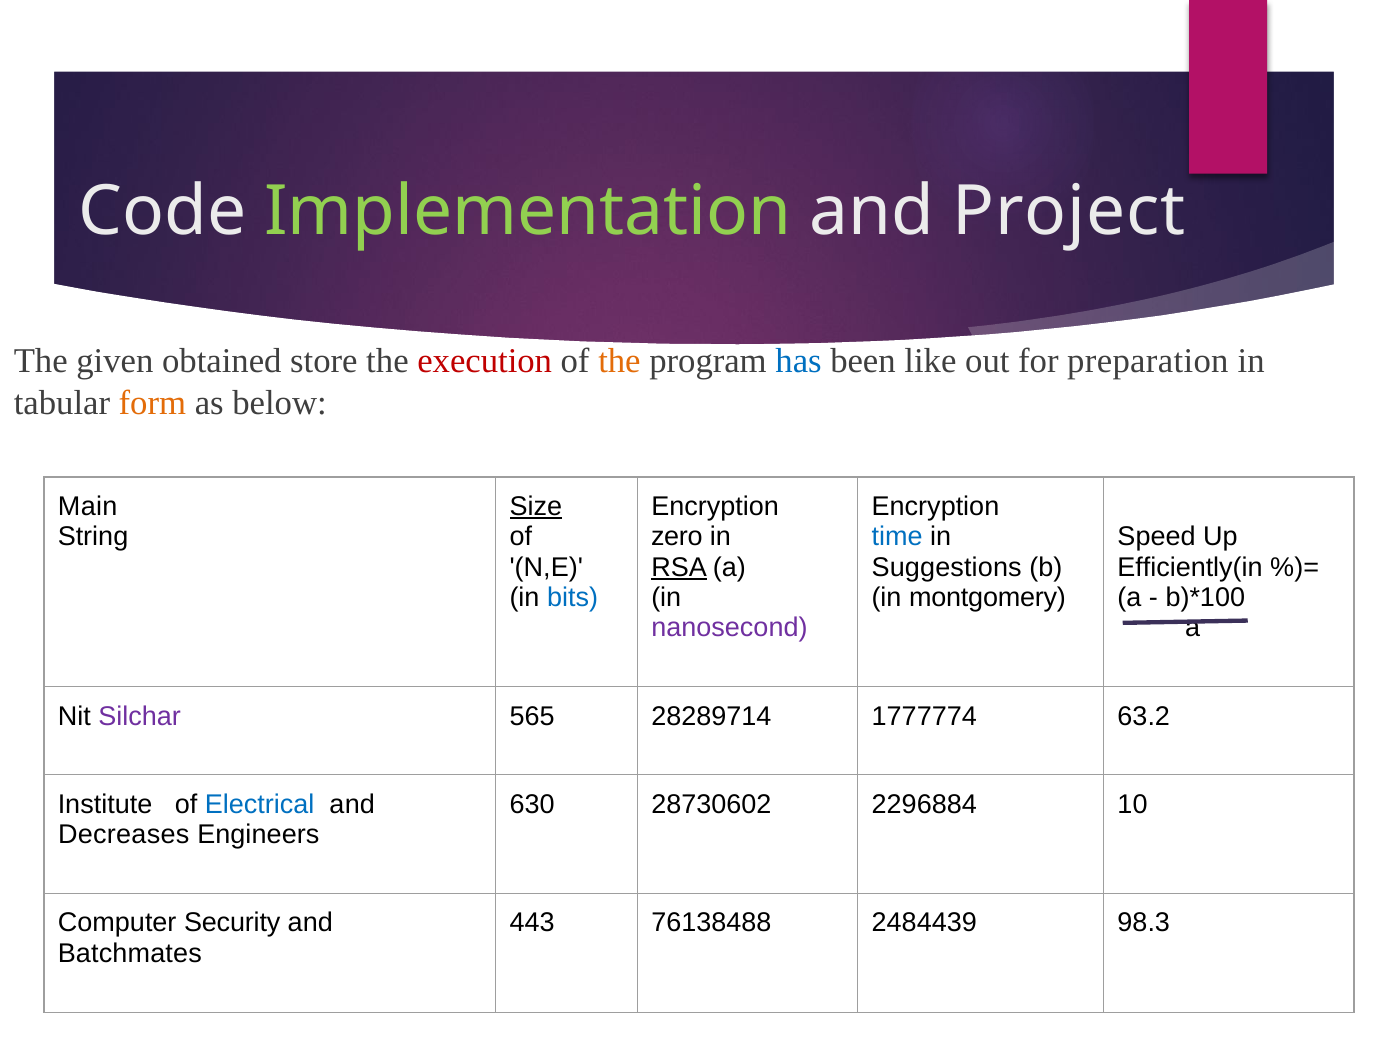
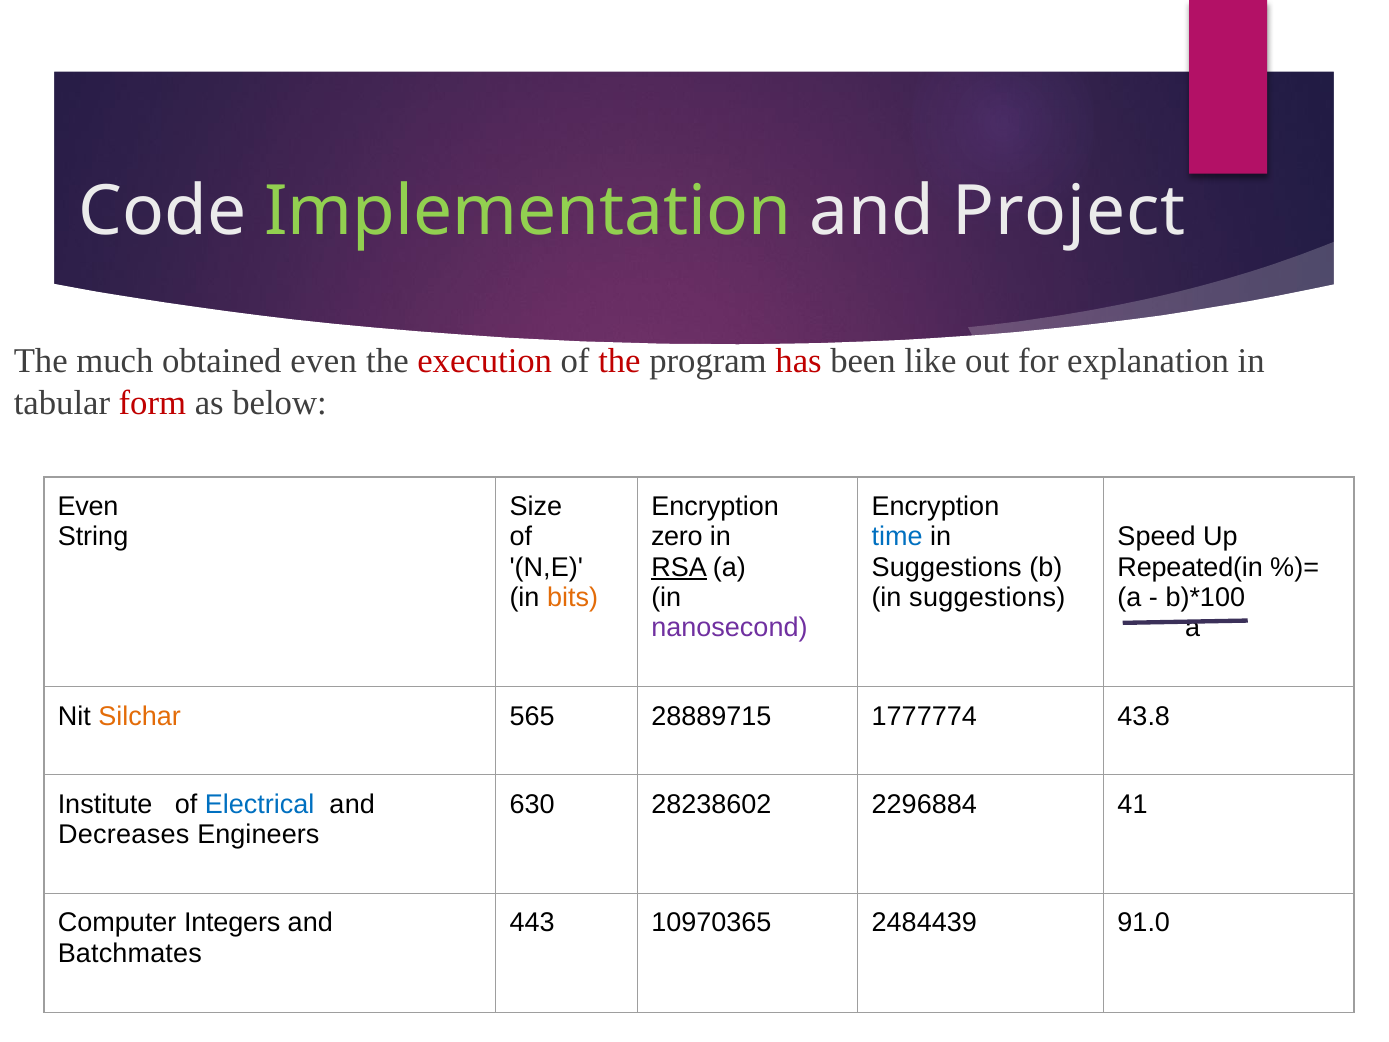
given: given -> much (115, 361)
obtained store: store -> even (324, 361)
the colour: orange -> red (619, 361)
has colour: blue -> red (799, 361)
preparation: preparation -> explanation (1148, 361)
form colour: orange -> red (152, 403)
Main: Main -> Even (88, 506)
Size underline: present -> none (536, 506)
Efficiently(in: Efficiently(in -> Repeated(in (1190, 567)
bits colour: blue -> orange (573, 597)
montgomery: montgomery -> suggestions (987, 597)
Silchar colour: purple -> orange (140, 716)
28289714: 28289714 -> 28889715 (711, 716)
63.2: 63.2 -> 43.8 (1144, 716)
28730602: 28730602 -> 28238602 (711, 804)
10: 10 -> 41 (1133, 804)
Security: Security -> Integers (232, 923)
76138488: 76138488 -> 10970365 (711, 923)
98.3: 98.3 -> 91.0 (1144, 923)
